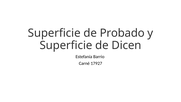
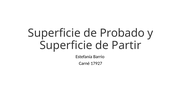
Dicen: Dicen -> Partir (126, 45)
